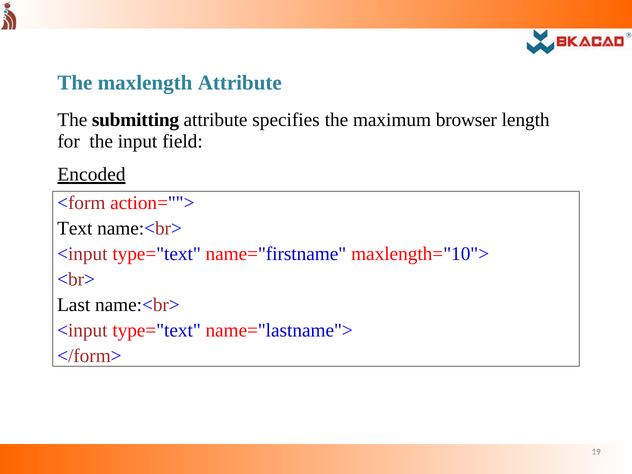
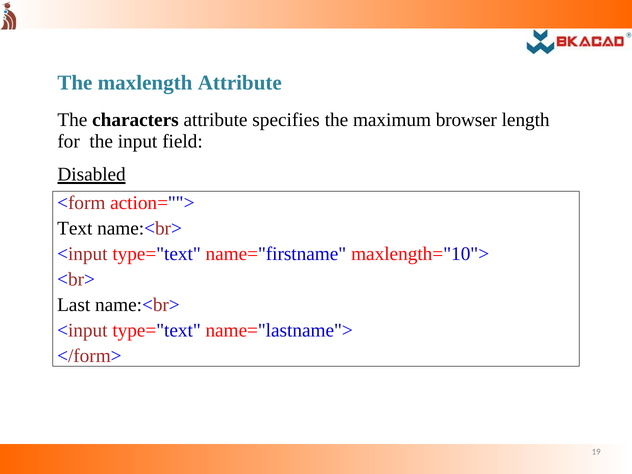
submitting: submitting -> characters (135, 120)
Encoded: Encoded -> Disabled (92, 174)
